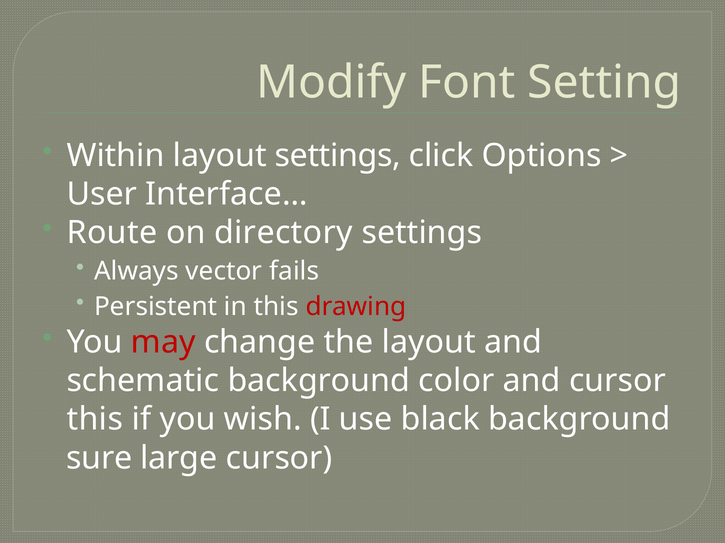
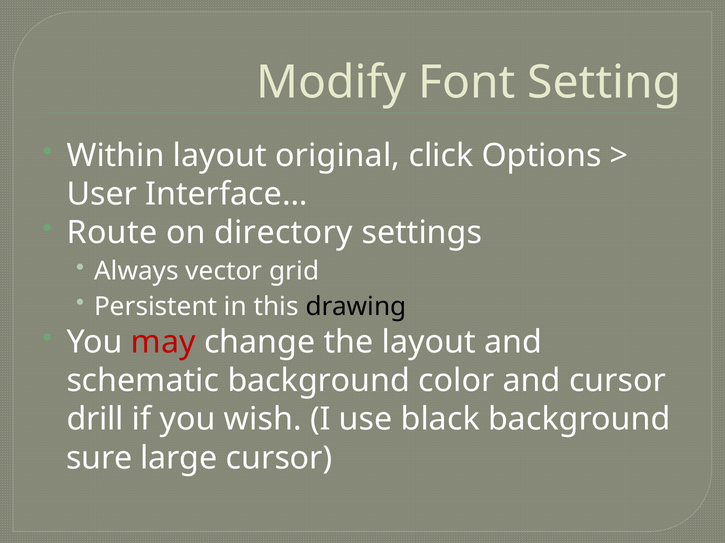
layout settings: settings -> original (338, 156)
fails: fails -> grid (294, 272)
drawing colour: red -> black (356, 307)
this: this -> drill (95, 420)
